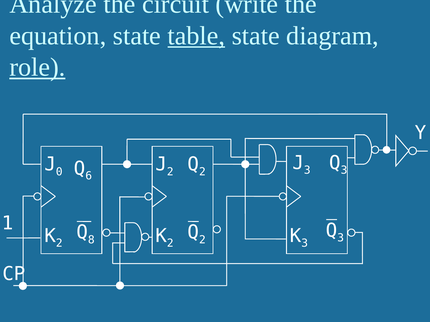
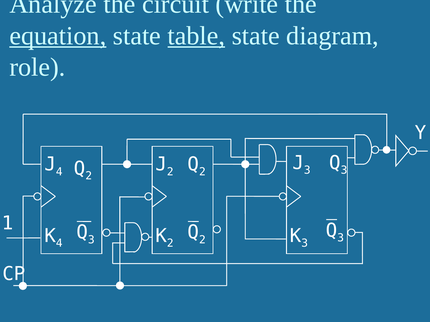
equation underline: none -> present (58, 36)
role underline: present -> none (37, 67)
0: 0 -> 4 (59, 172)
6: 6 -> 2 (89, 176)
8: 8 -> 3 (91, 240)
2: 2 -> 4 (59, 244)
